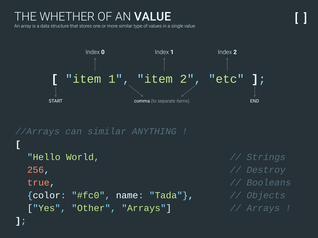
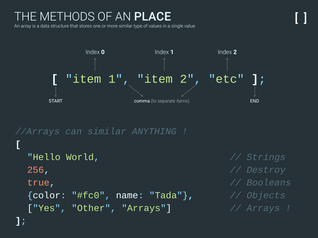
WHETHER: WHETHER -> METHODS (67, 17)
AN VALUE: VALUE -> PLACE (153, 17)
